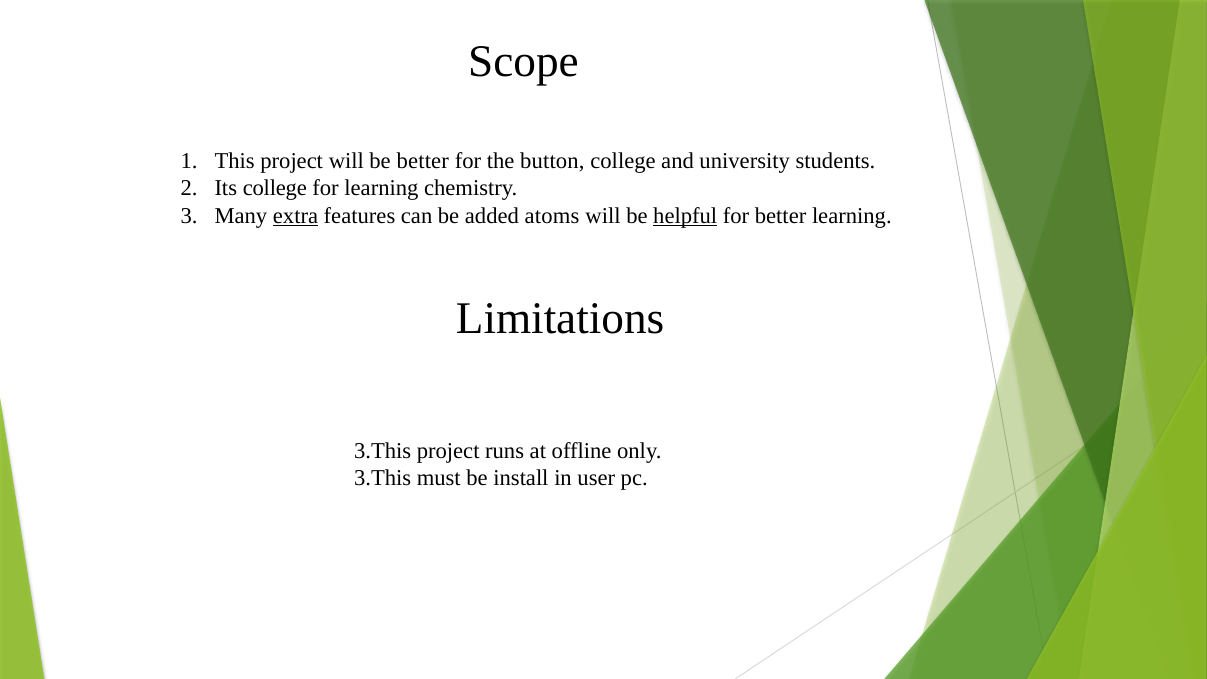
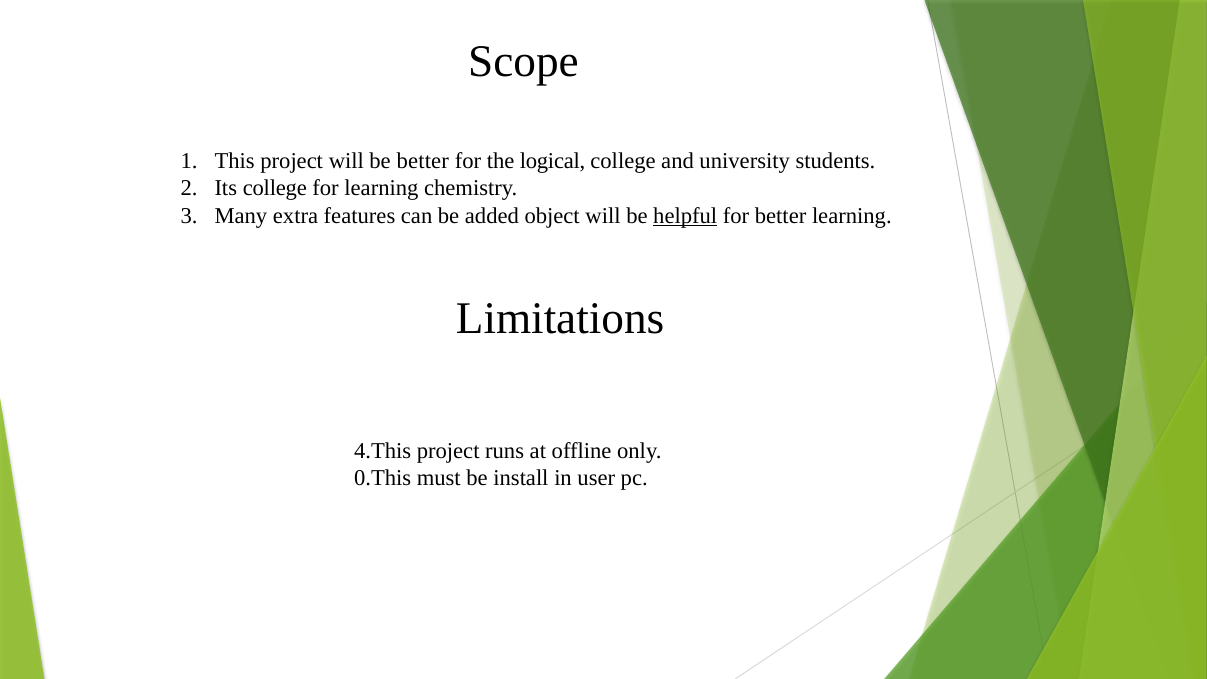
button: button -> logical (553, 161)
extra underline: present -> none (296, 216)
atoms: atoms -> object (552, 216)
3.This: 3.This -> 4.This (383, 451)
3.This: 3.This -> 0.This (383, 478)
